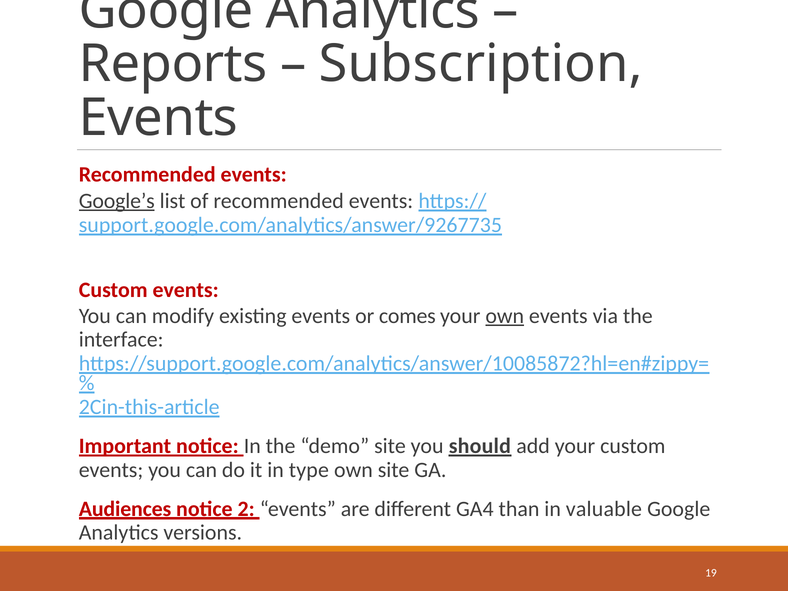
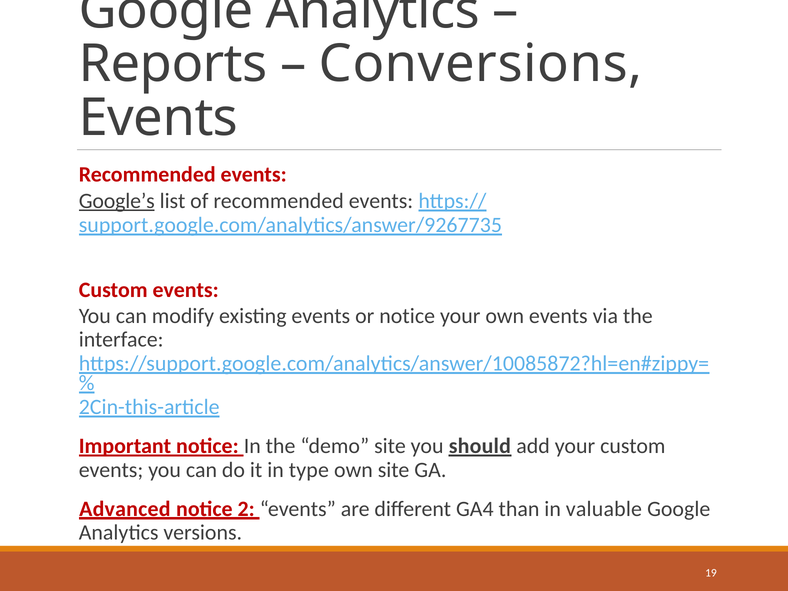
Subscription: Subscription -> Conversions (481, 64)
or comes: comes -> notice (407, 316)
own underline: present -> none (505, 316)
Audiences: Audiences -> Advanced (125, 509)
